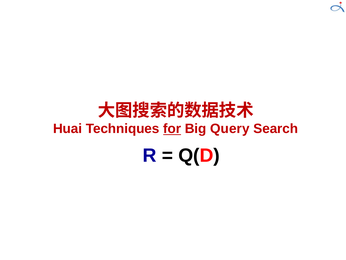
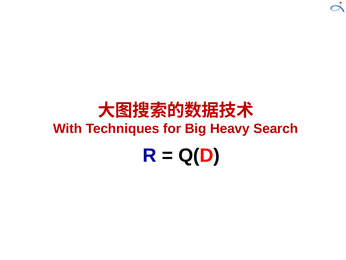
Huai: Huai -> With (68, 129)
for underline: present -> none (172, 129)
Query: Query -> Heavy (230, 129)
